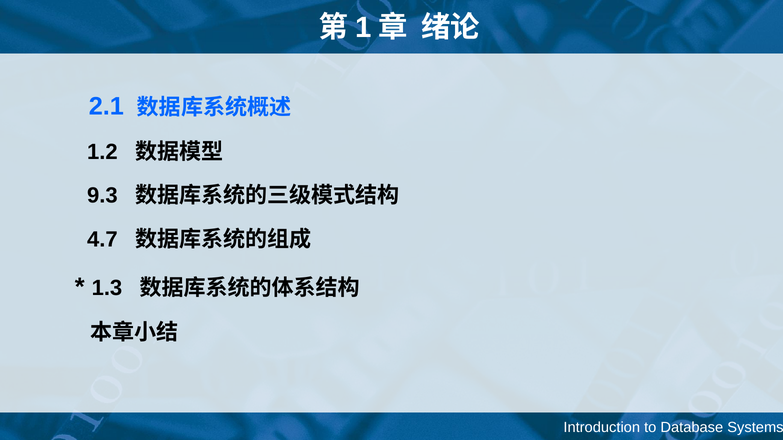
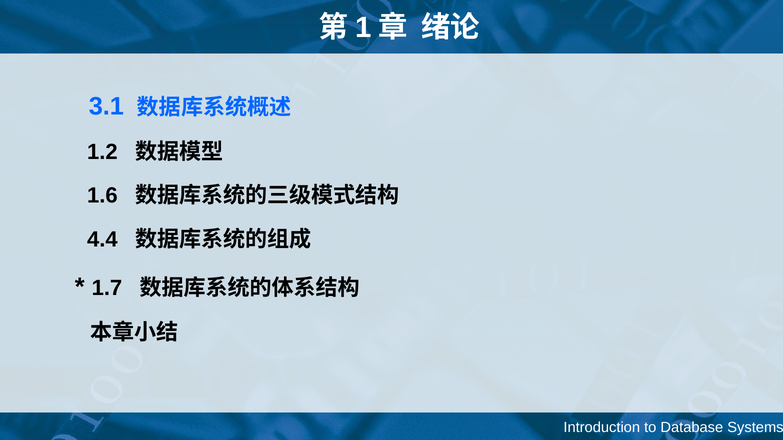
2.1: 2.1 -> 3.1 (106, 107)
9.3: 9.3 -> 1.6 (102, 196)
4.7: 4.7 -> 4.4 (102, 240)
1.3: 1.3 -> 1.7 (107, 288)
